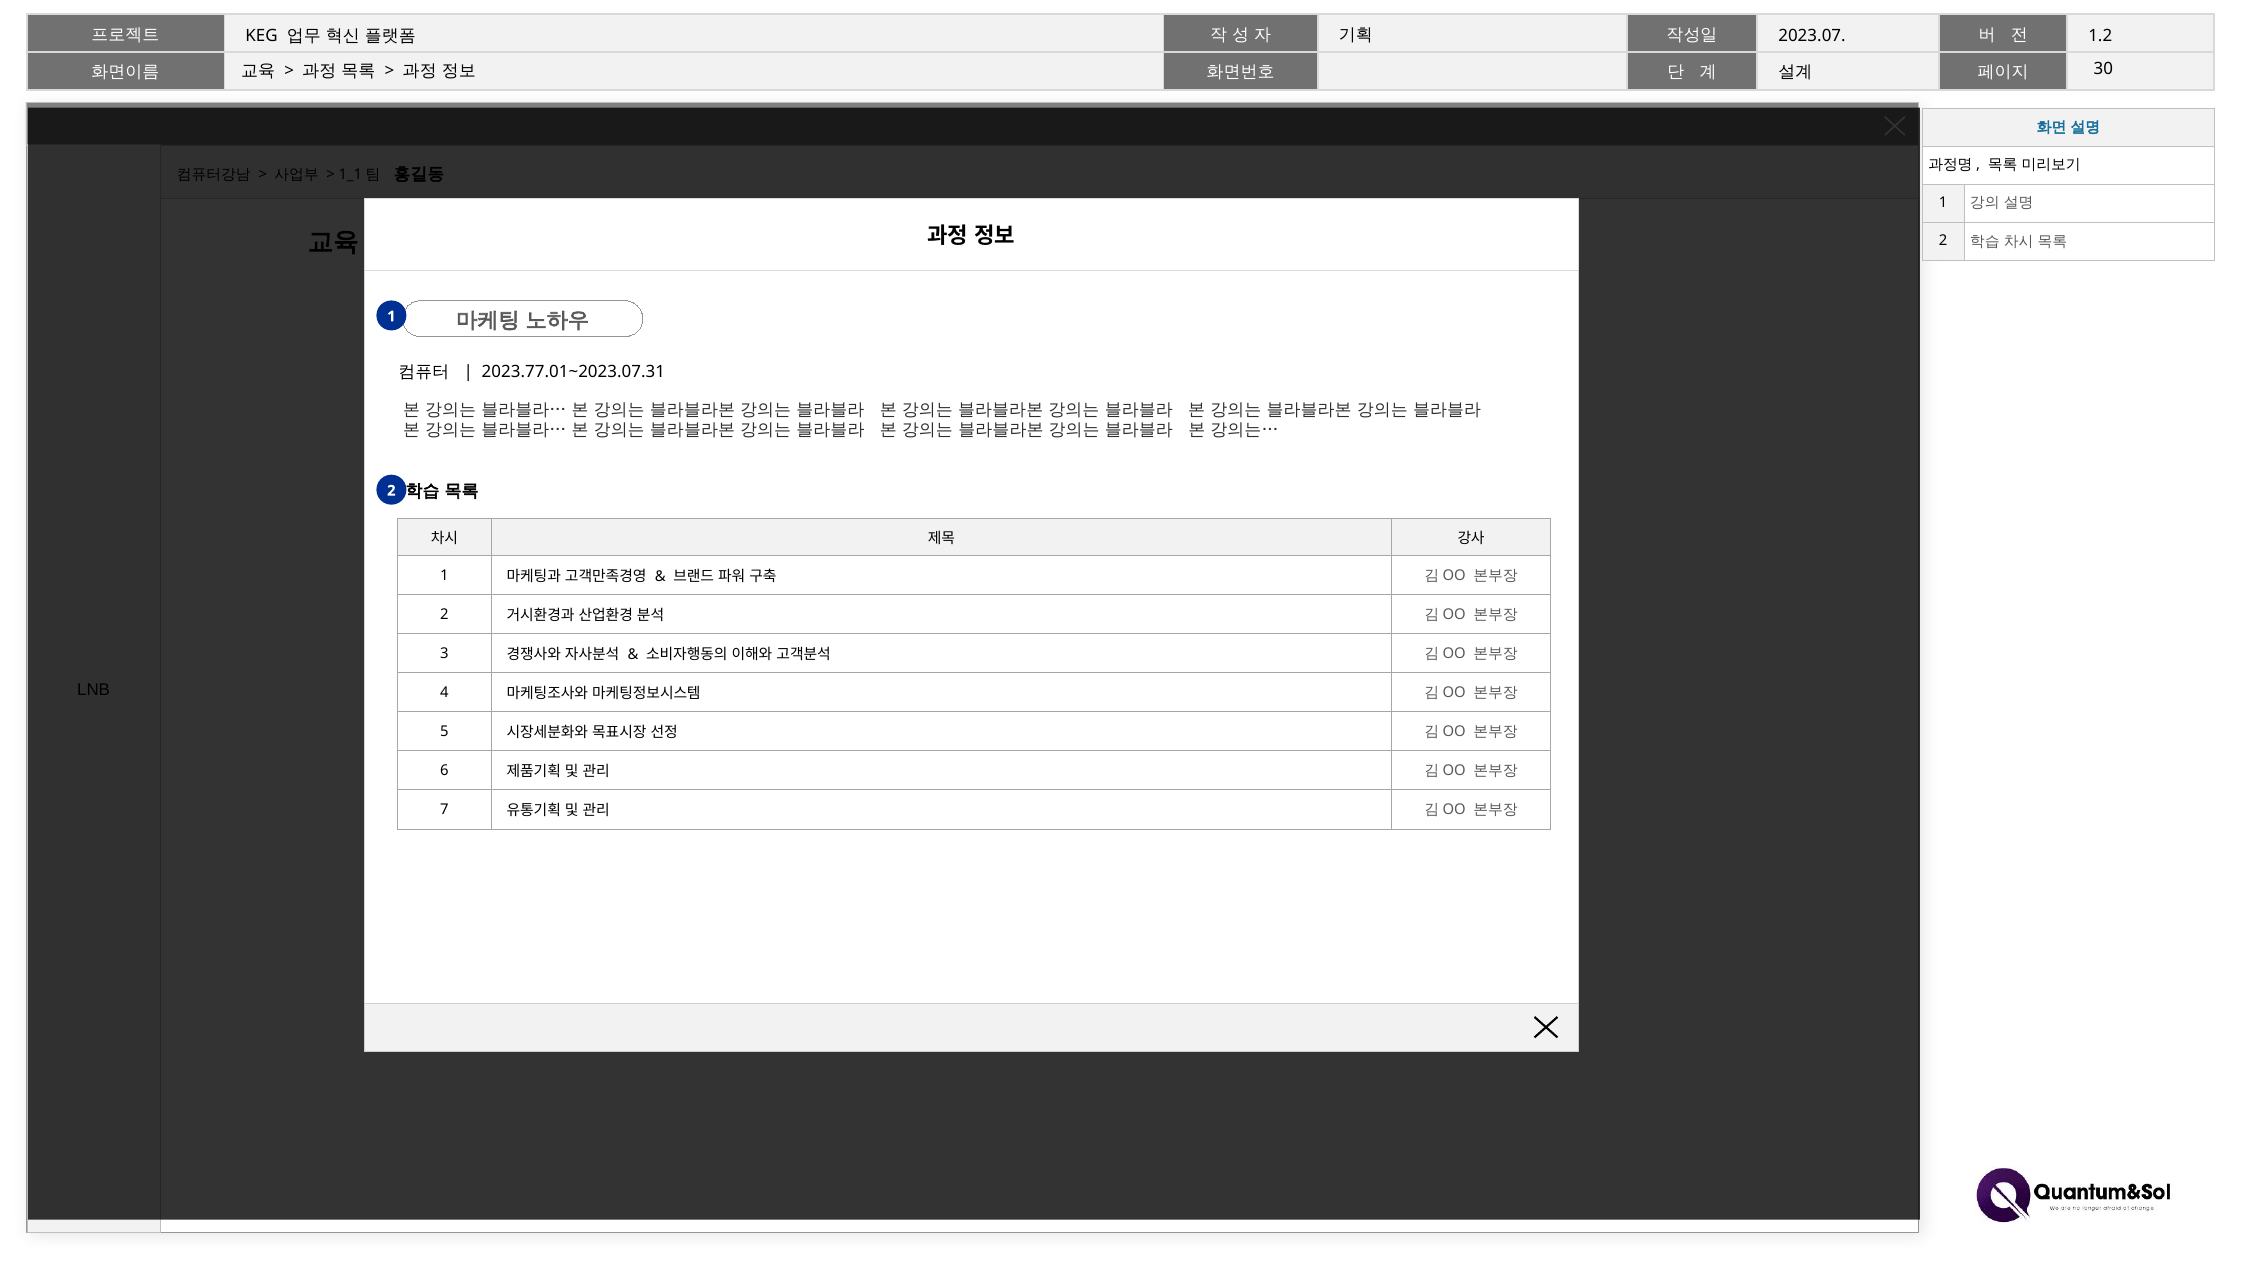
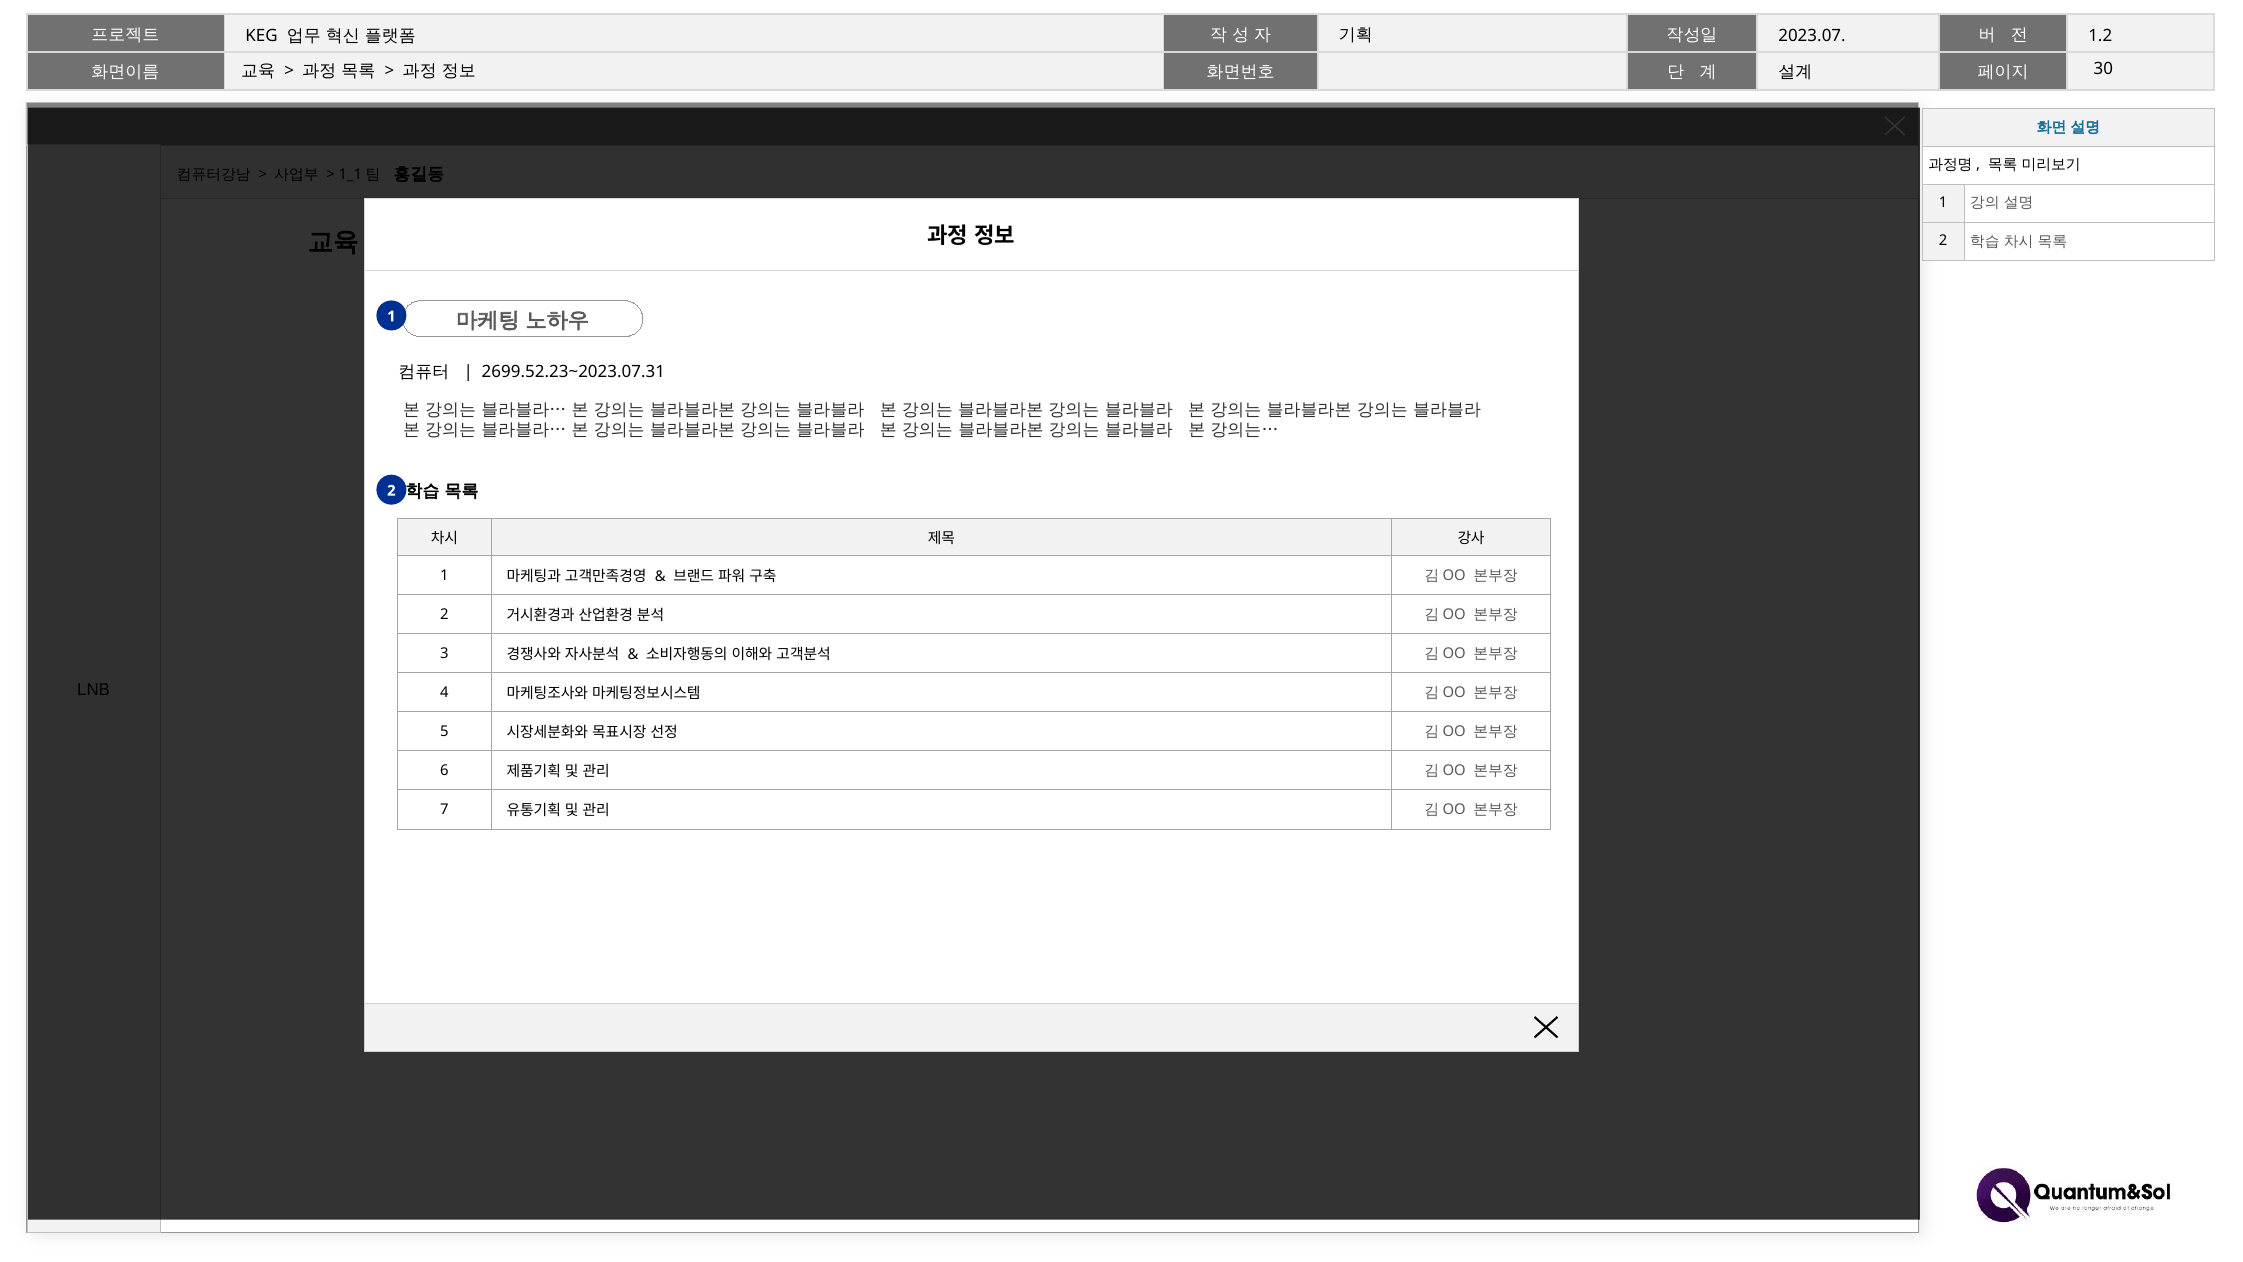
2023.77.01~2023.07.31: 2023.77.01~2023.07.31 -> 2699.52.23~2023.07.31 (573, 372)
